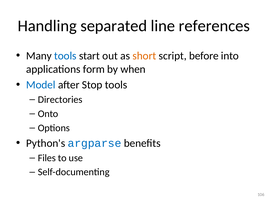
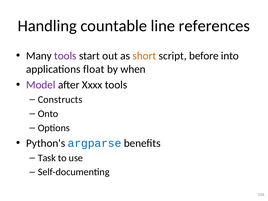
separated: separated -> countable (114, 26)
tools colour: blue -> purple (65, 56)
form: form -> float (94, 69)
Model colour: blue -> purple (41, 85)
Stop: Stop -> Xxxx (92, 85)
Directories: Directories -> Constructs (60, 100)
Files: Files -> Task (47, 158)
